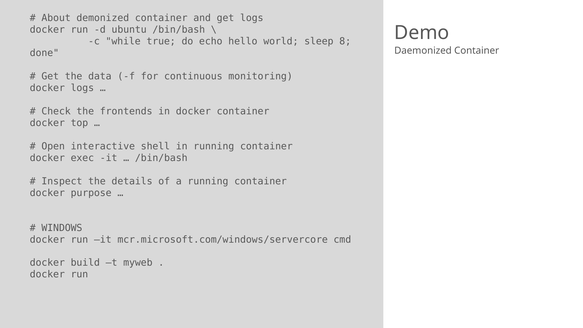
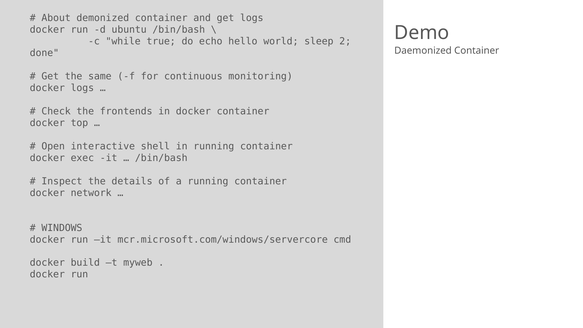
8: 8 -> 2 (345, 41)
data: data -> same (100, 76)
purpose: purpose -> network (91, 193)
